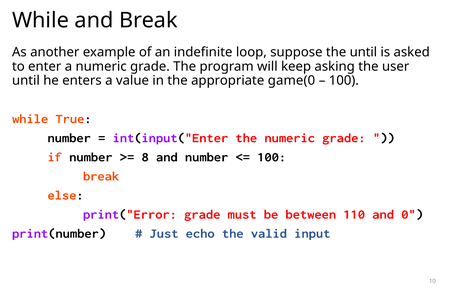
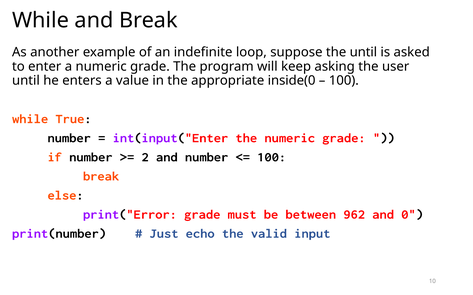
game(0: game(0 -> inside(0 (292, 81)
8: 8 -> 2 (145, 157)
110: 110 -> 962 (354, 215)
